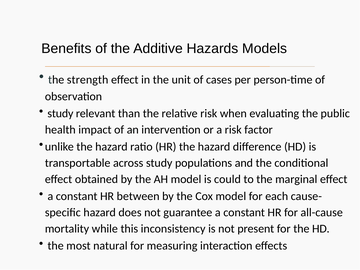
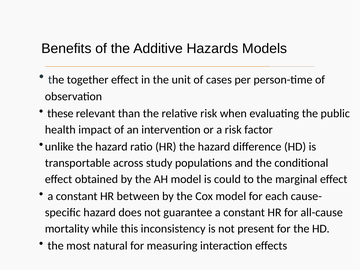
strength: strength -> together (88, 80)
study: study -> these (60, 113)
